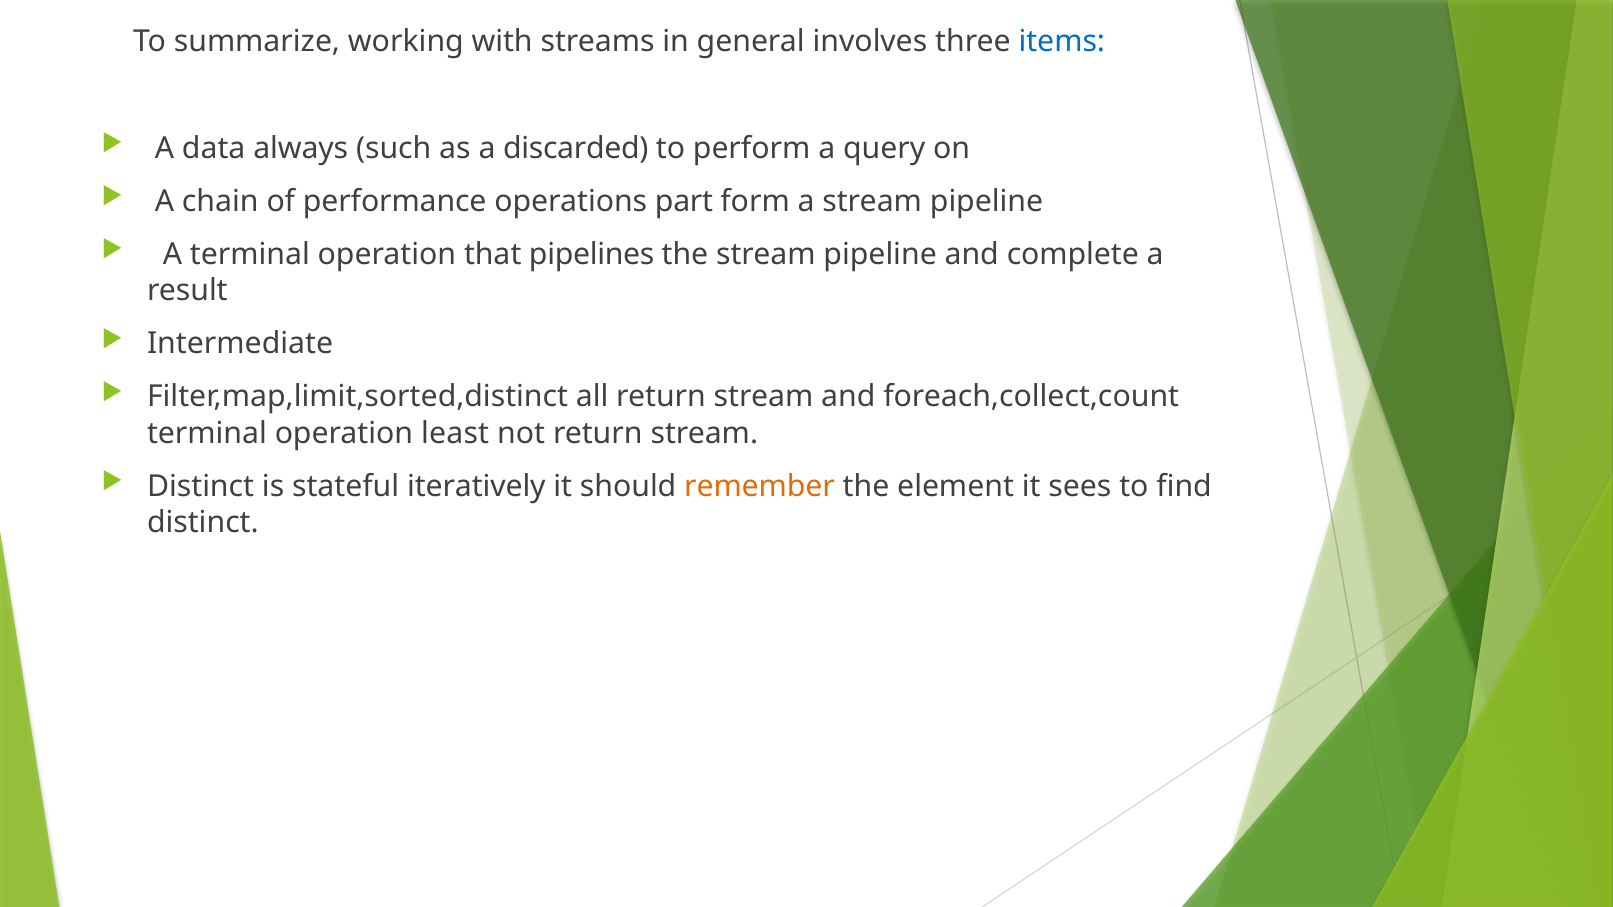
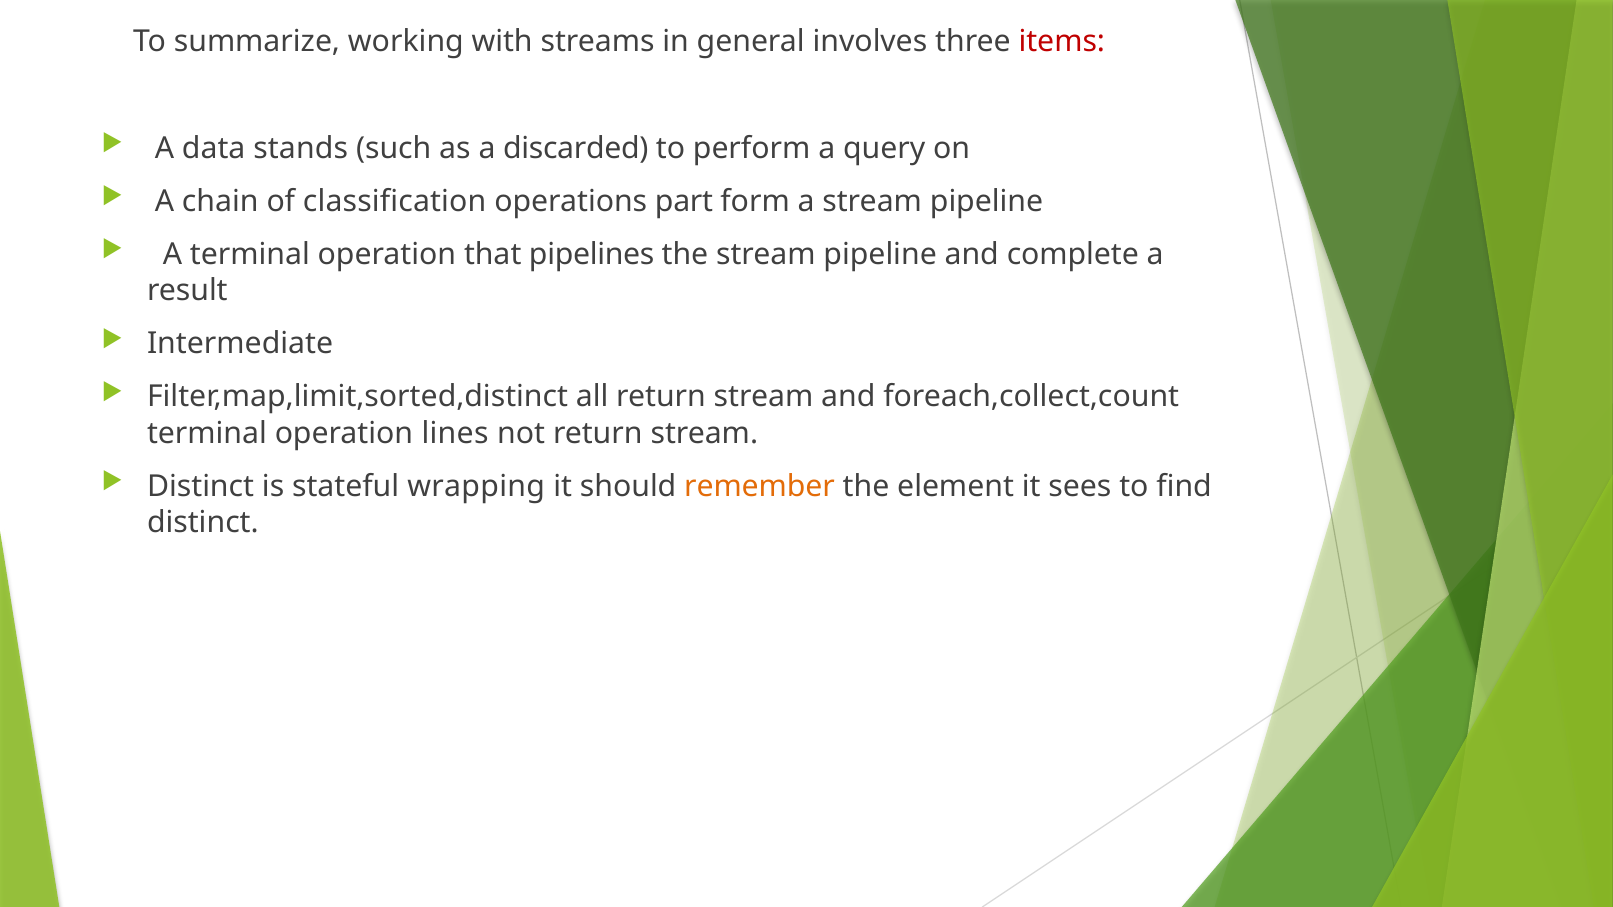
items colour: blue -> red (1062, 42)
always: always -> stands (301, 148)
performance: performance -> classification (395, 201)
least: least -> lines (455, 433)
iteratively: iteratively -> wrapping (476, 486)
